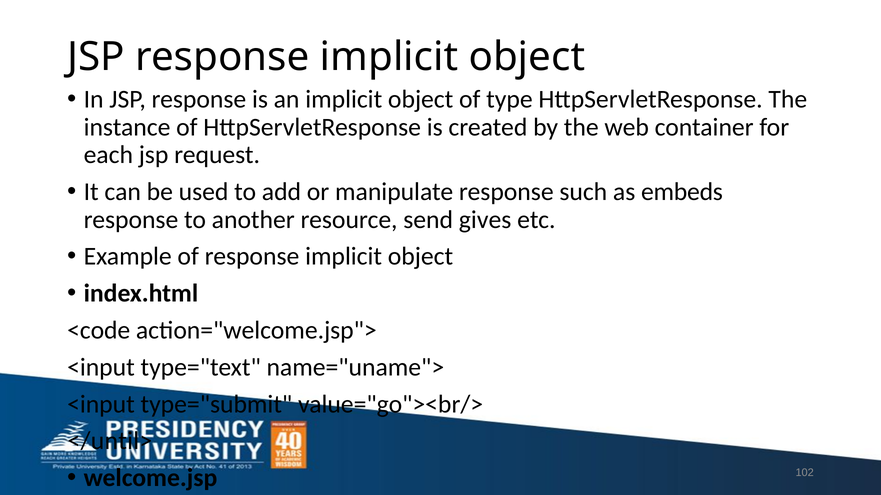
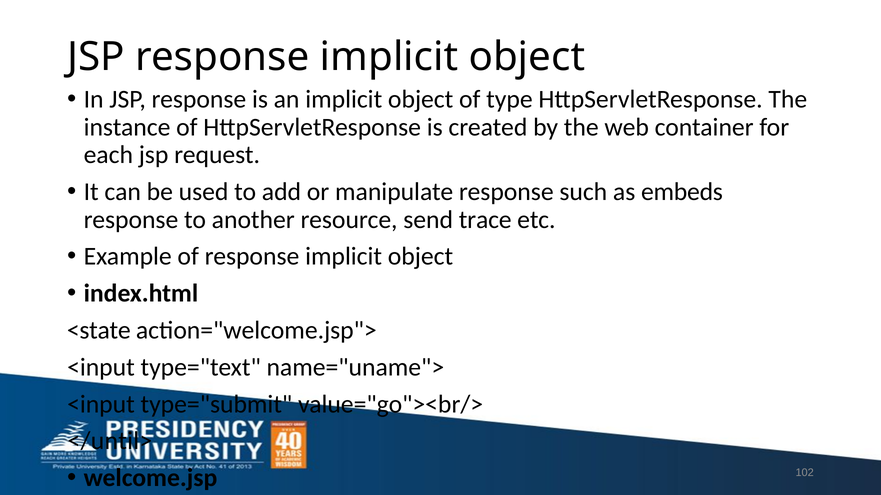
gives: gives -> trace (485, 220)
<code: <code -> <state (99, 331)
